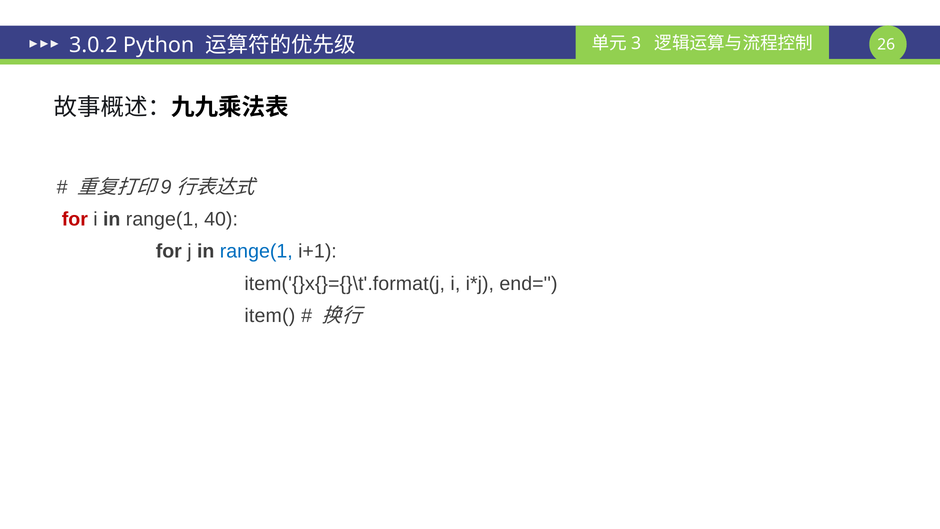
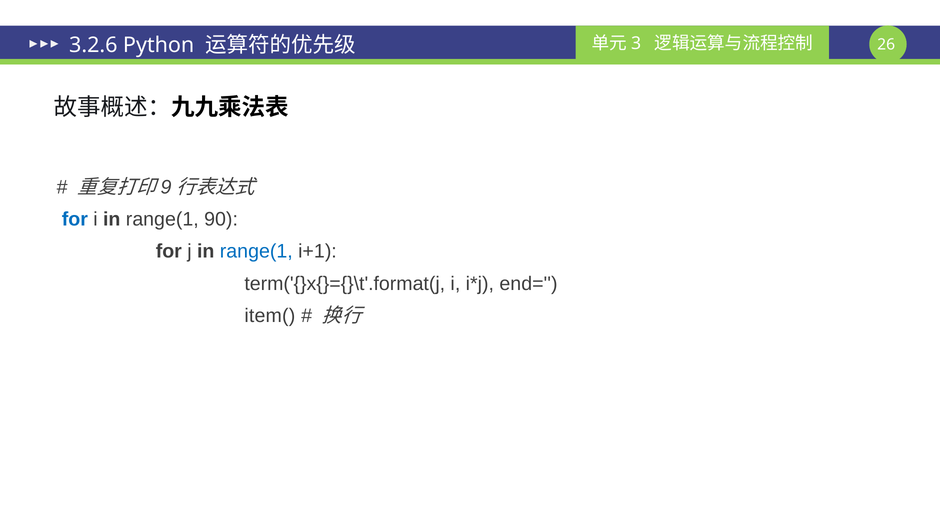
3.0.2: 3.0.2 -> 3.2.6 (93, 45)
for colour: red -> blue (75, 219)
40: 40 -> 90 (221, 219)
item('{}x{}={}\t'.format(j: item('{}x{}={}\t'.format(j -> term('{}x{}={}\t'.format(j (345, 283)
